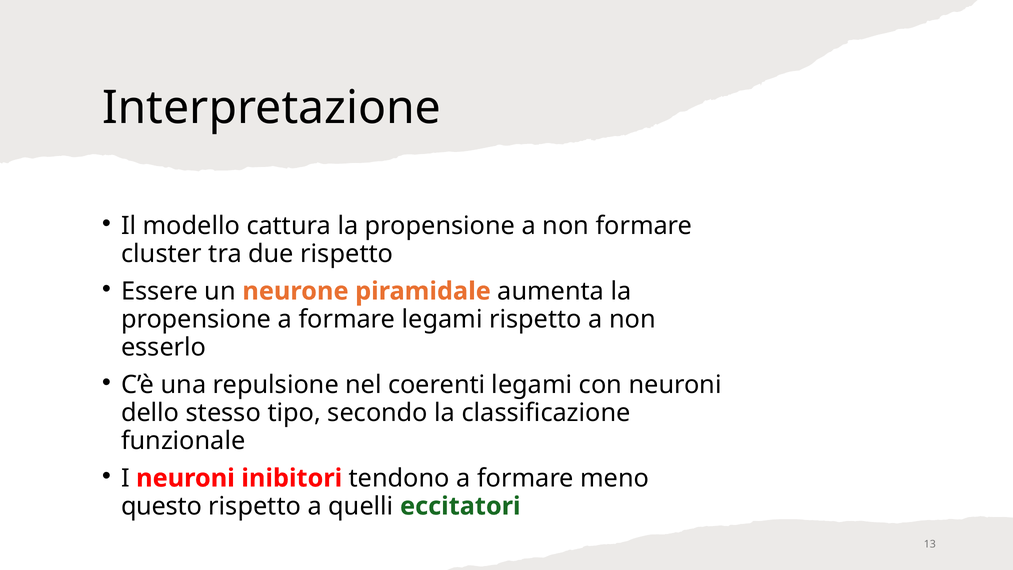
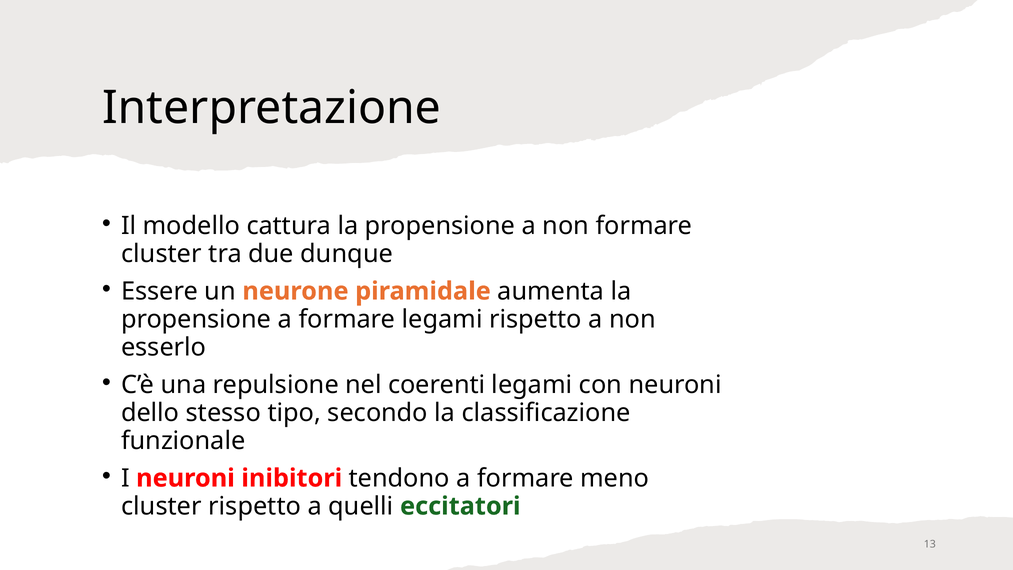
due rispetto: rispetto -> dunque (347, 254)
questo: questo -> cluster (161, 506)
